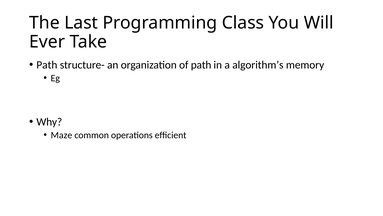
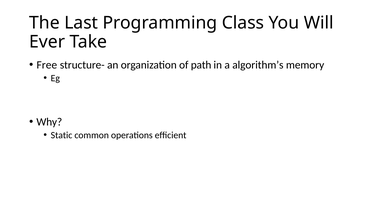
Path: Path -> Free (47, 65)
Maze: Maze -> Static (62, 135)
